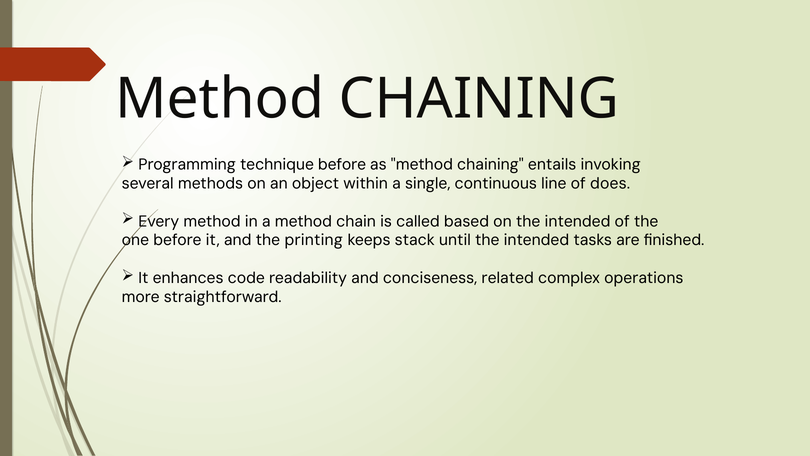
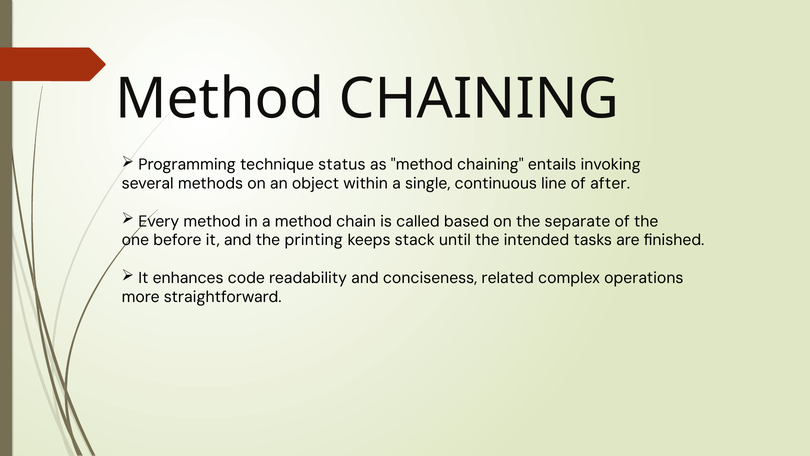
technique before: before -> status (342, 164)
does: does -> after (610, 183)
on the intended: intended -> separate (578, 221)
